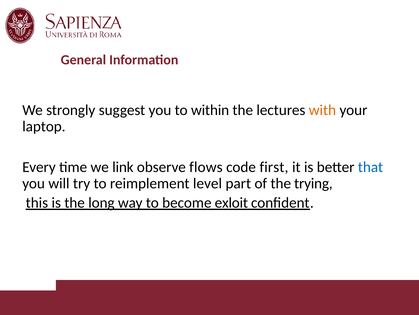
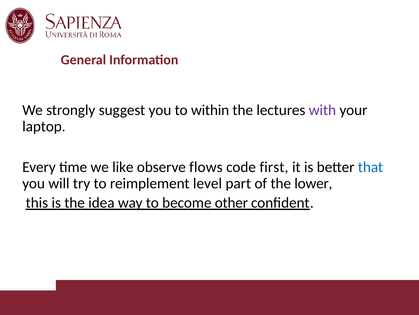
with colour: orange -> purple (322, 110)
link: link -> like (123, 167)
trying: trying -> lower (313, 183)
long: long -> idea (101, 202)
exloit: exloit -> other (231, 202)
